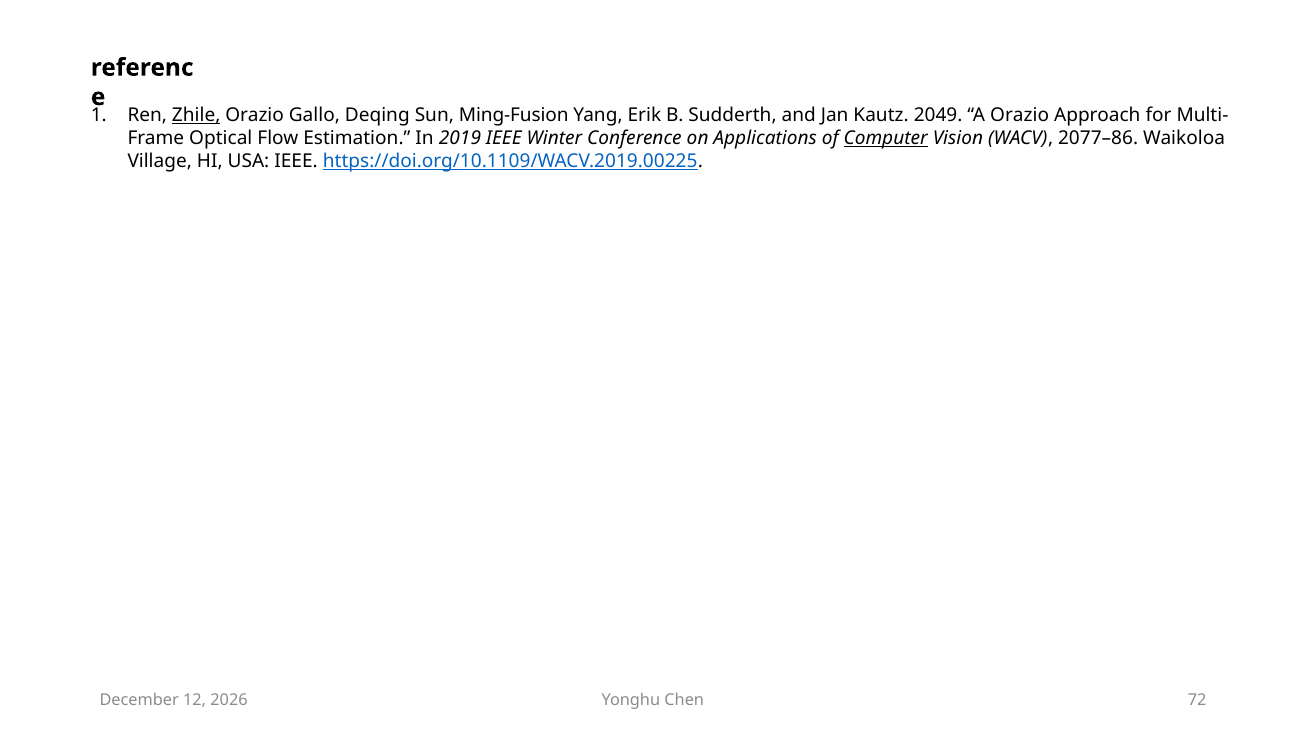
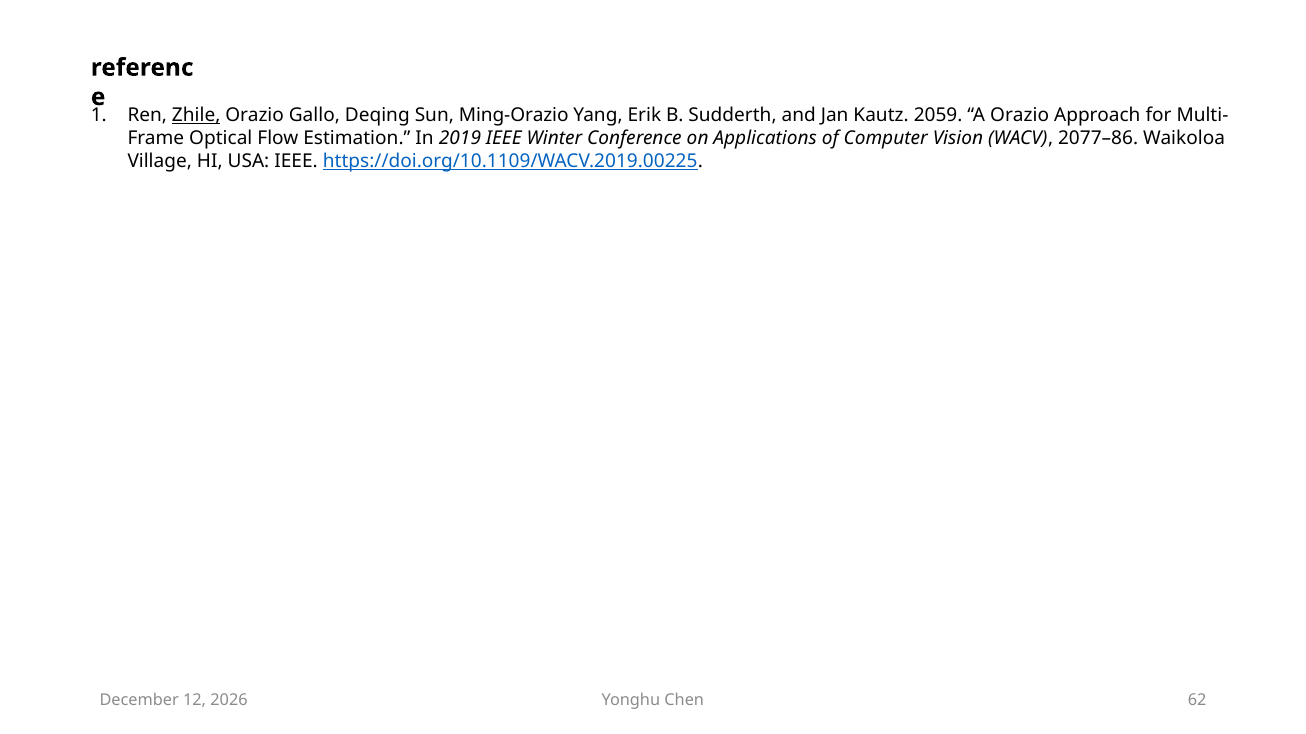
Ming-Fusion: Ming-Fusion -> Ming-Orazio (514, 115)
2049: 2049 -> 2059 (938, 115)
Computer underline: present -> none (886, 138)
72: 72 -> 62 (1197, 700)
